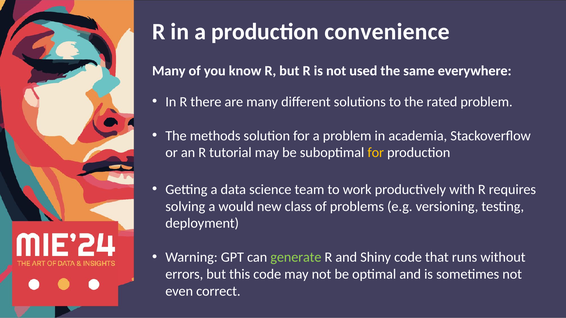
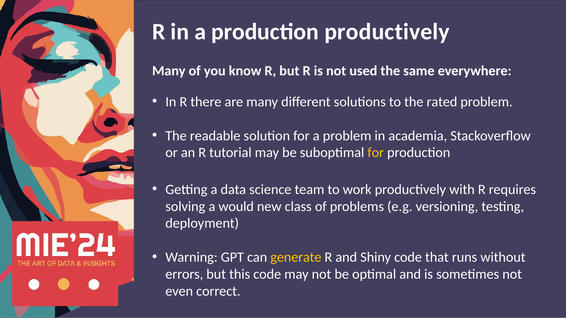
production convenience: convenience -> productively (387, 32)
methods: methods -> readable (215, 136)
generate colour: light green -> yellow (296, 258)
